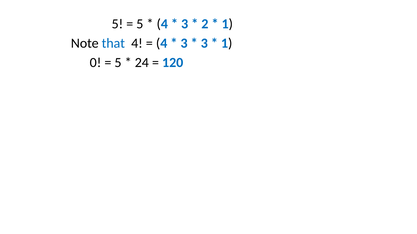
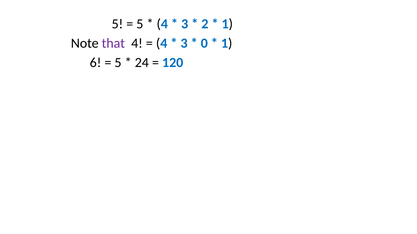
that colour: blue -> purple (113, 43)
3: 3 -> 0 (204, 43)
0: 0 -> 6 (96, 63)
